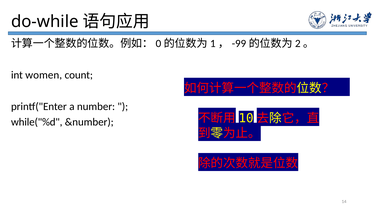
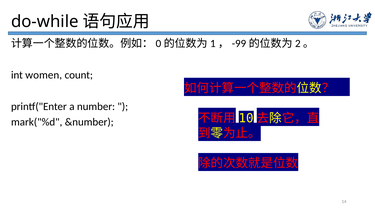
while("%d: while("%d -> mark("%d (37, 122)
